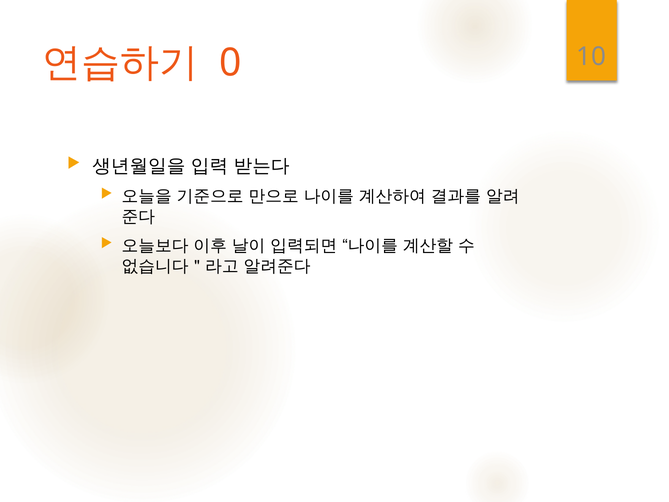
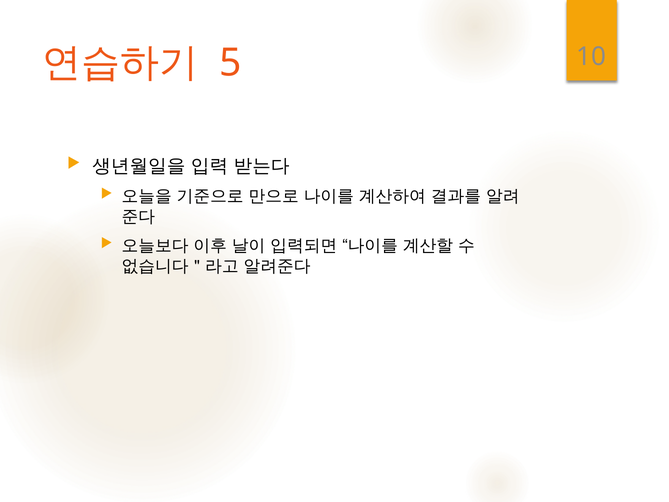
0: 0 -> 5 (230, 63)
